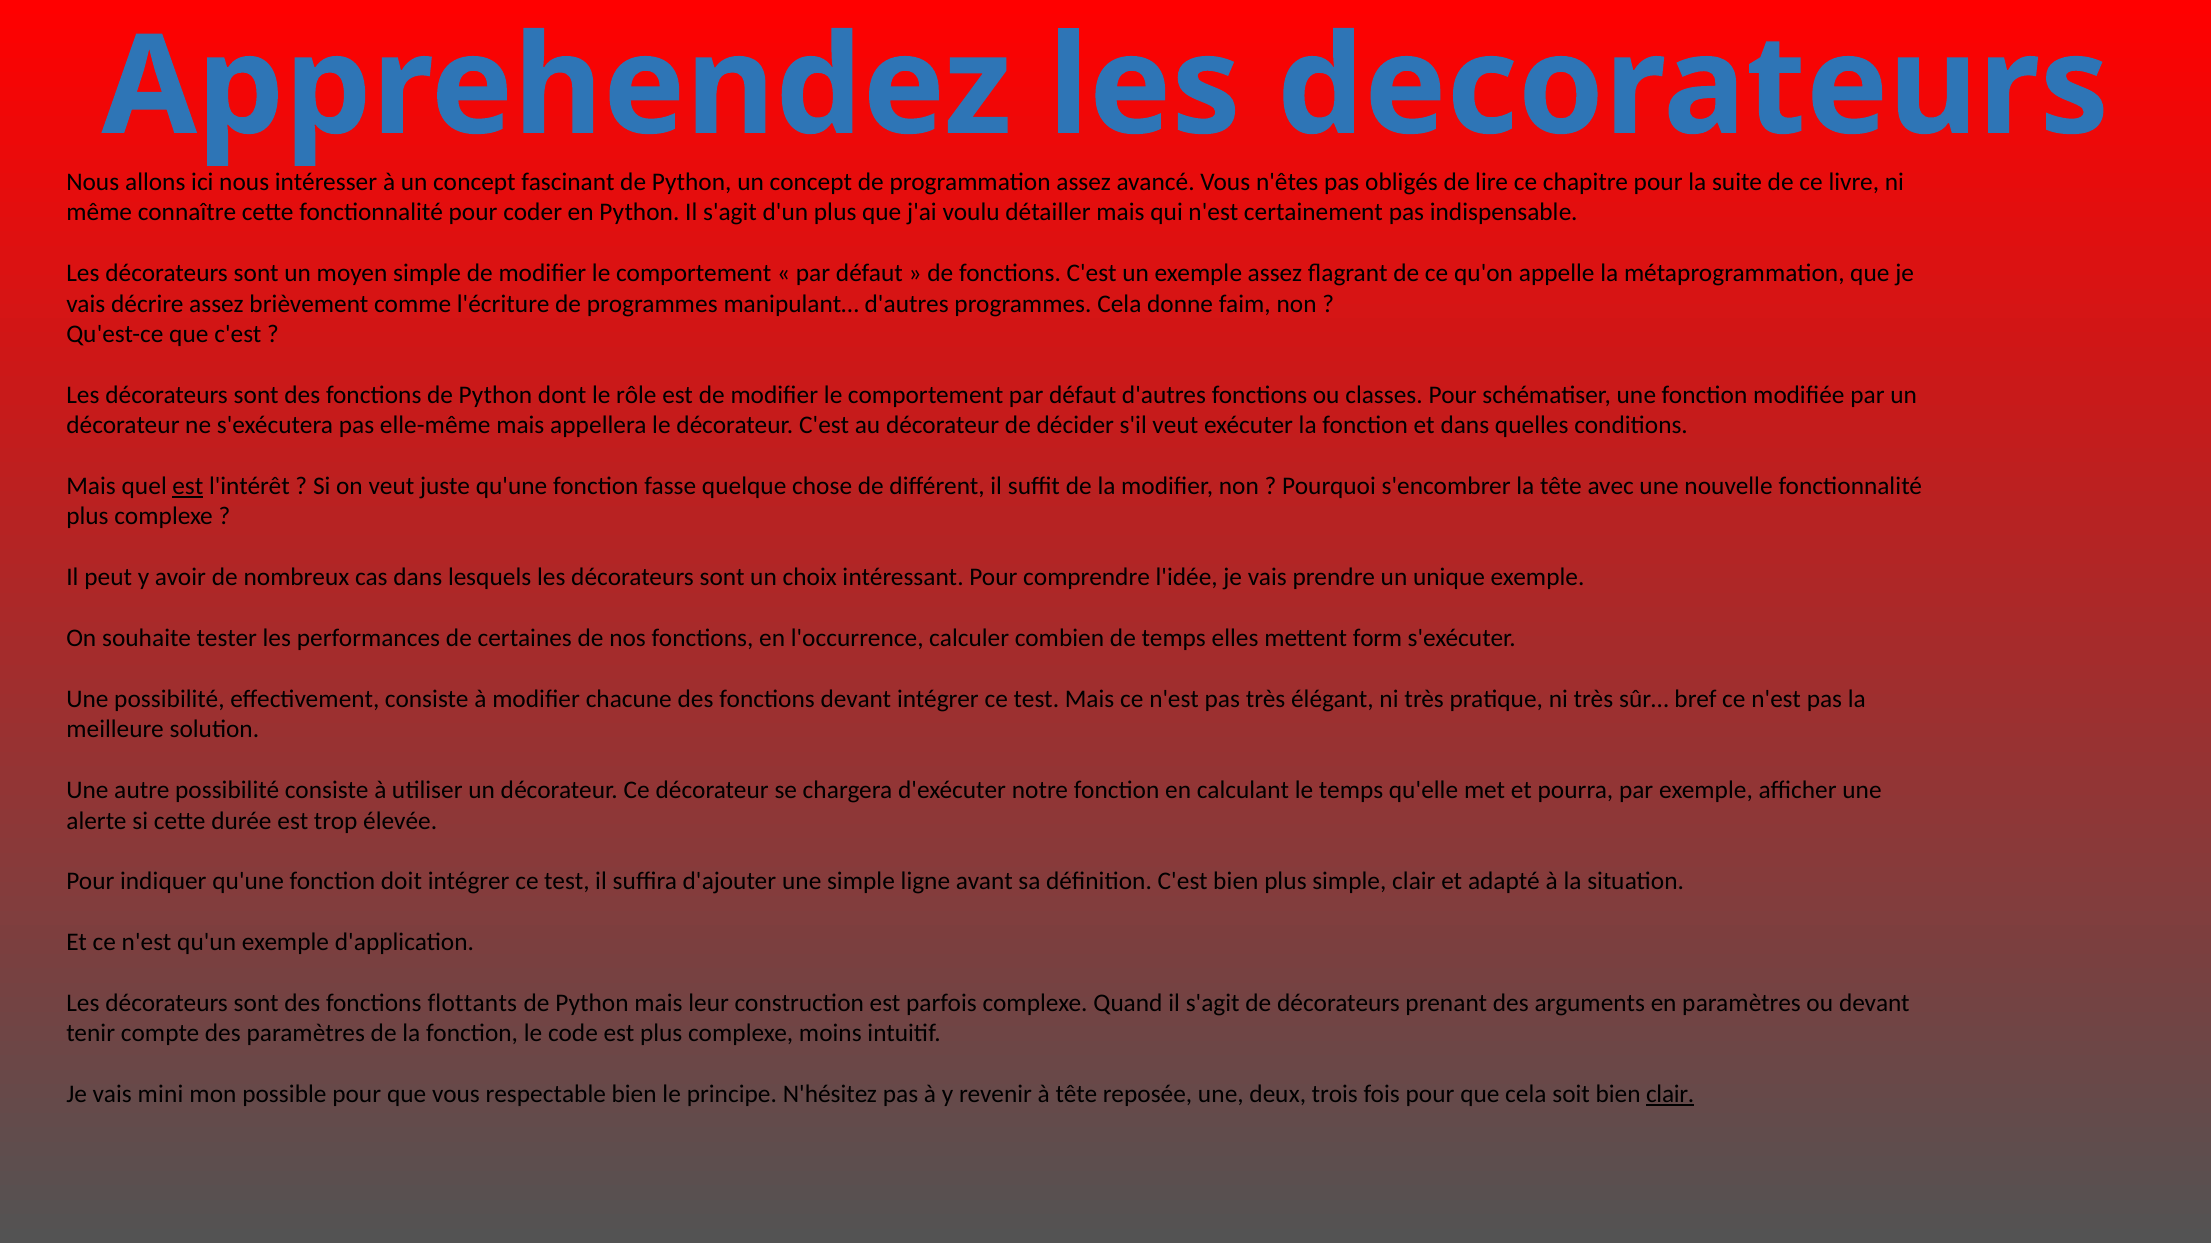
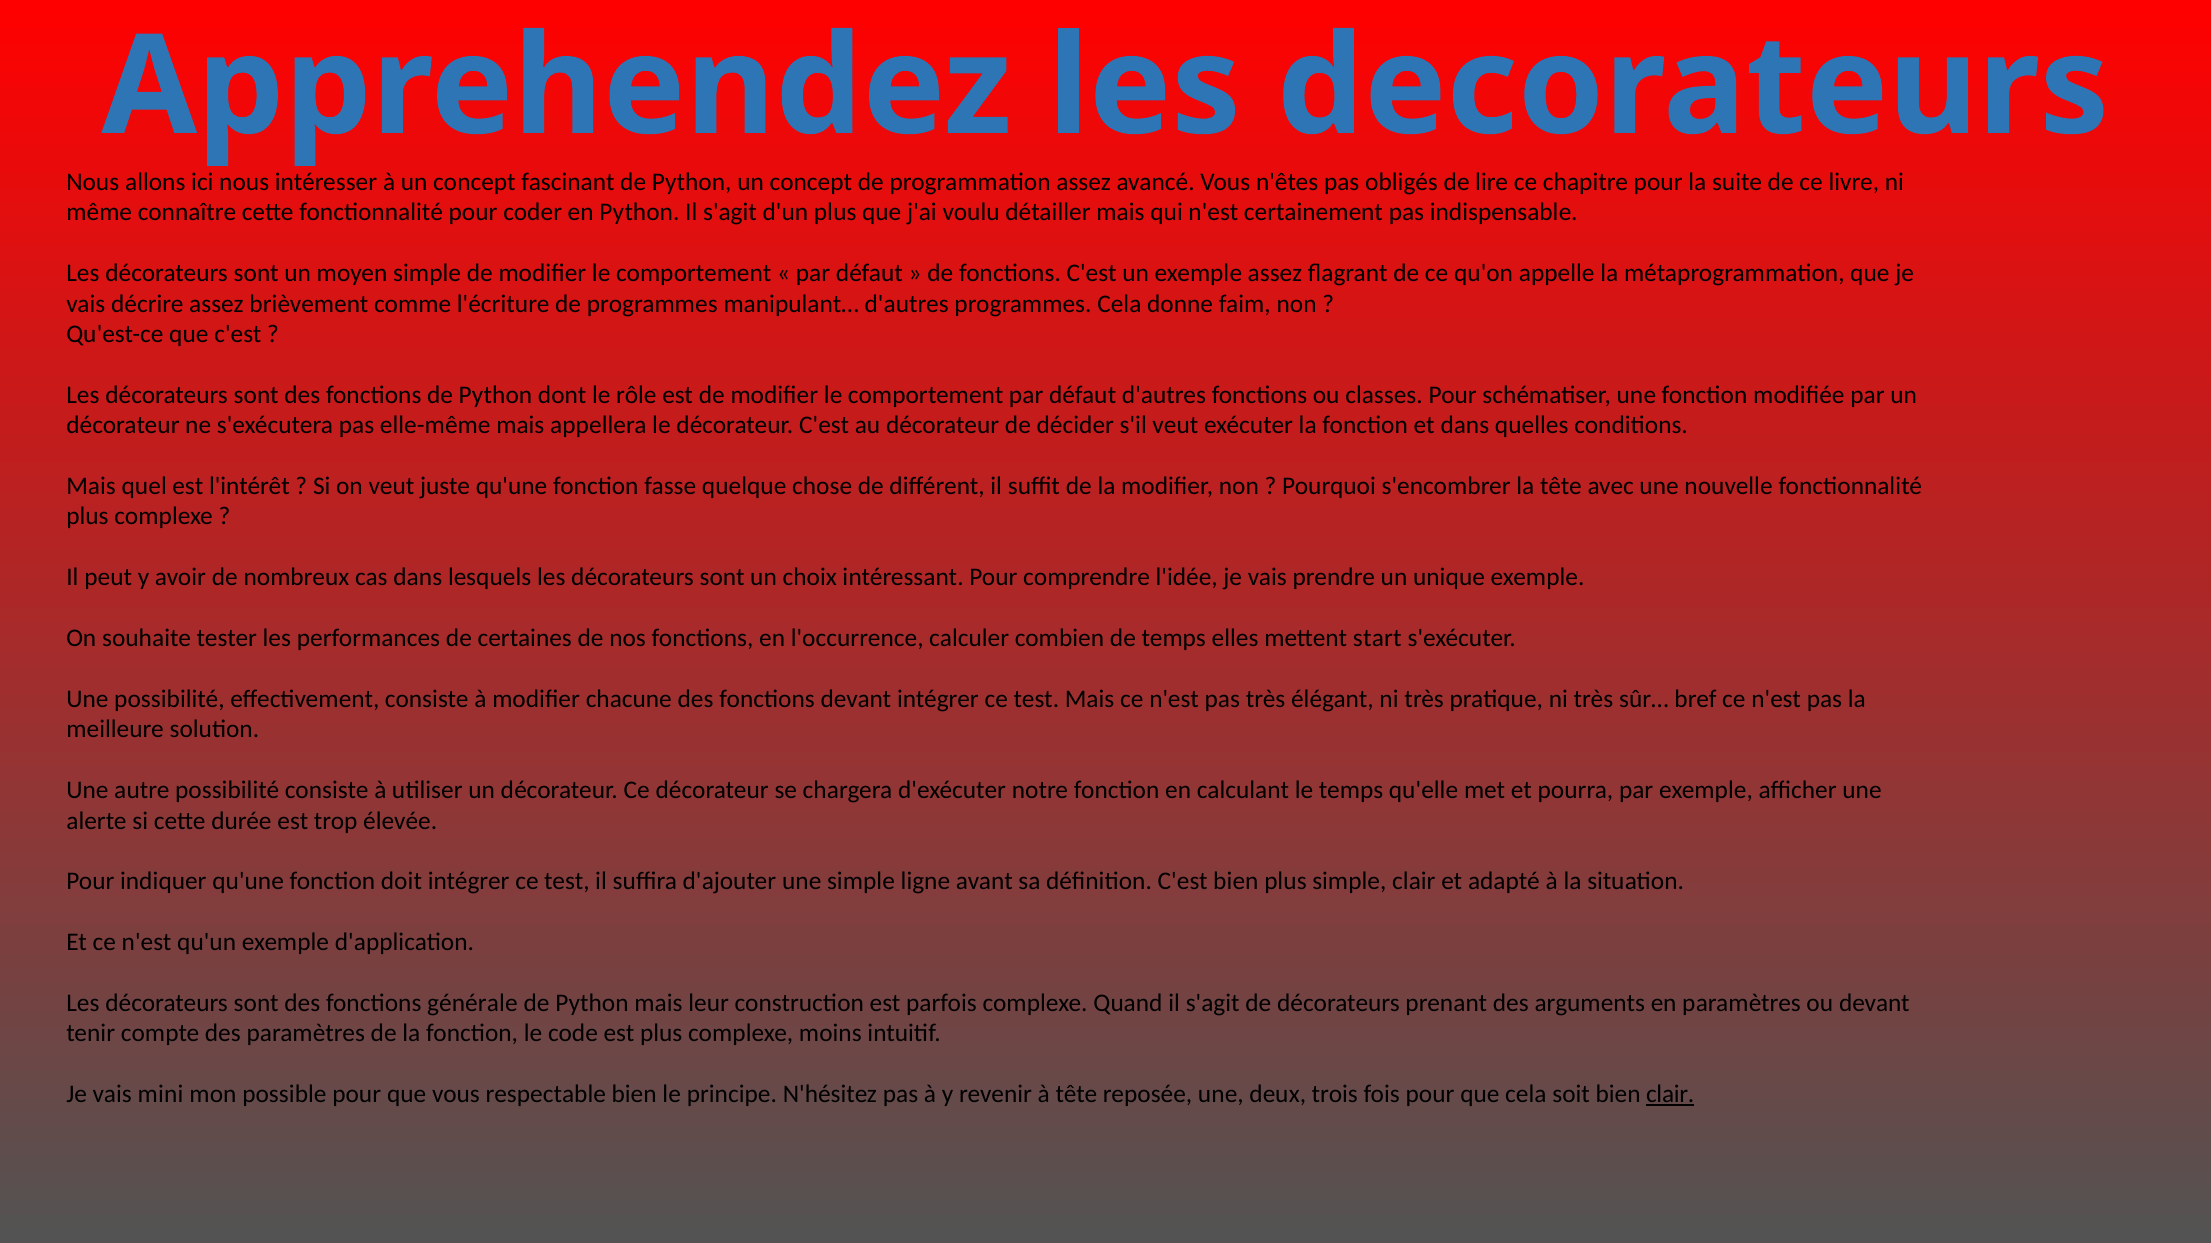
est underline: present -> none (188, 486)
form: form -> start (1377, 639)
flottants: flottants -> générale (472, 1004)
